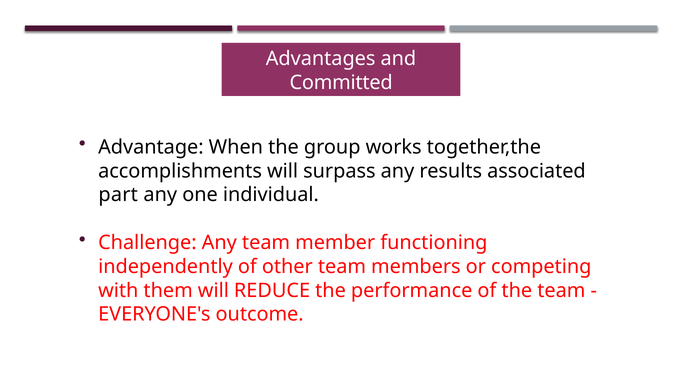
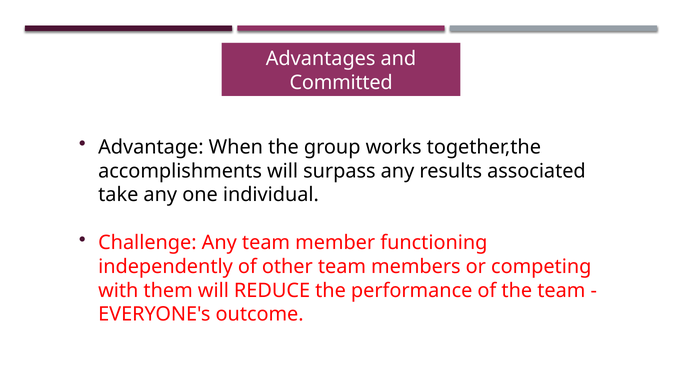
part: part -> take (118, 195)
